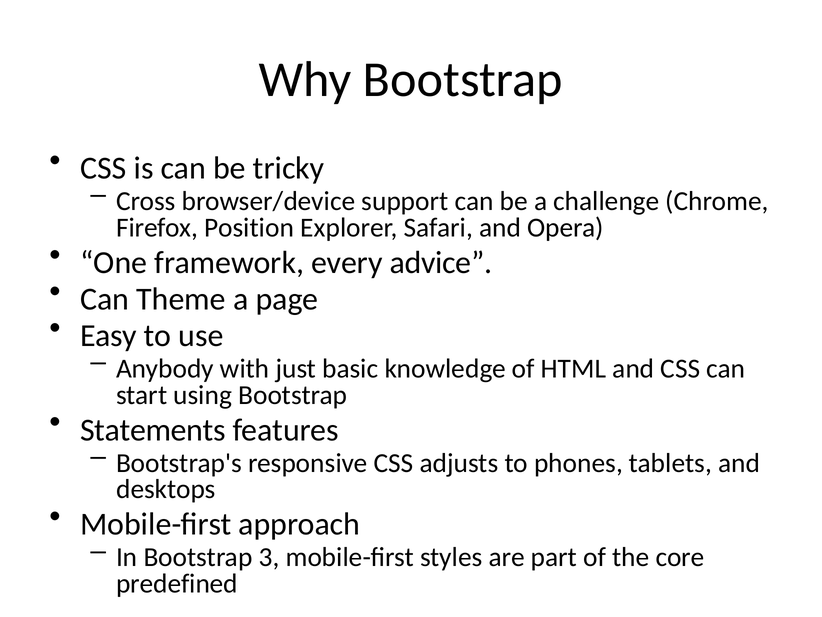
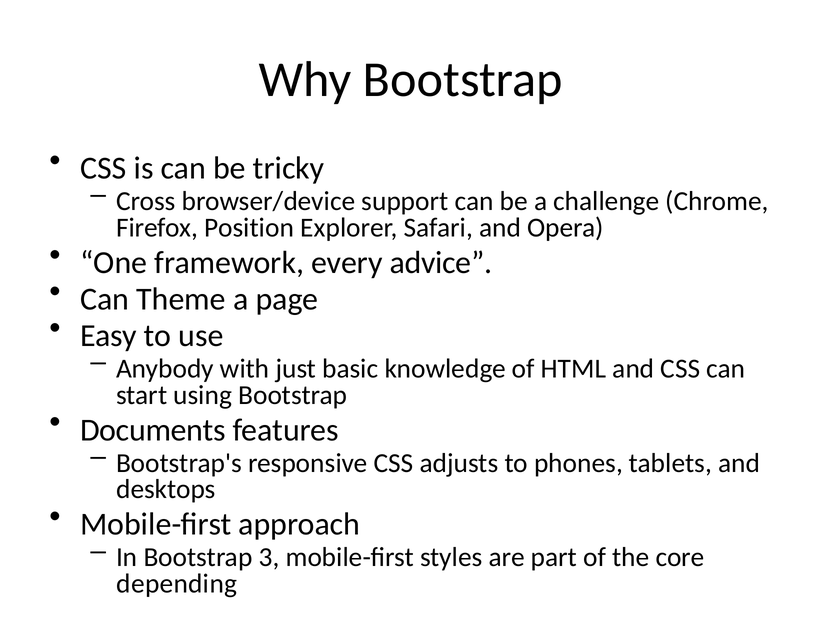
Statements: Statements -> Documents (153, 430)
predefined: predefined -> depending (177, 583)
